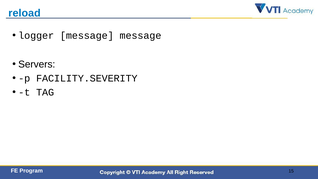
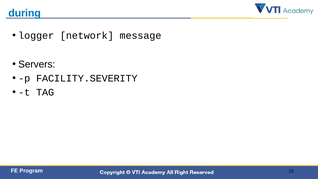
reload: reload -> during (25, 13)
logger message: message -> network (87, 36)
